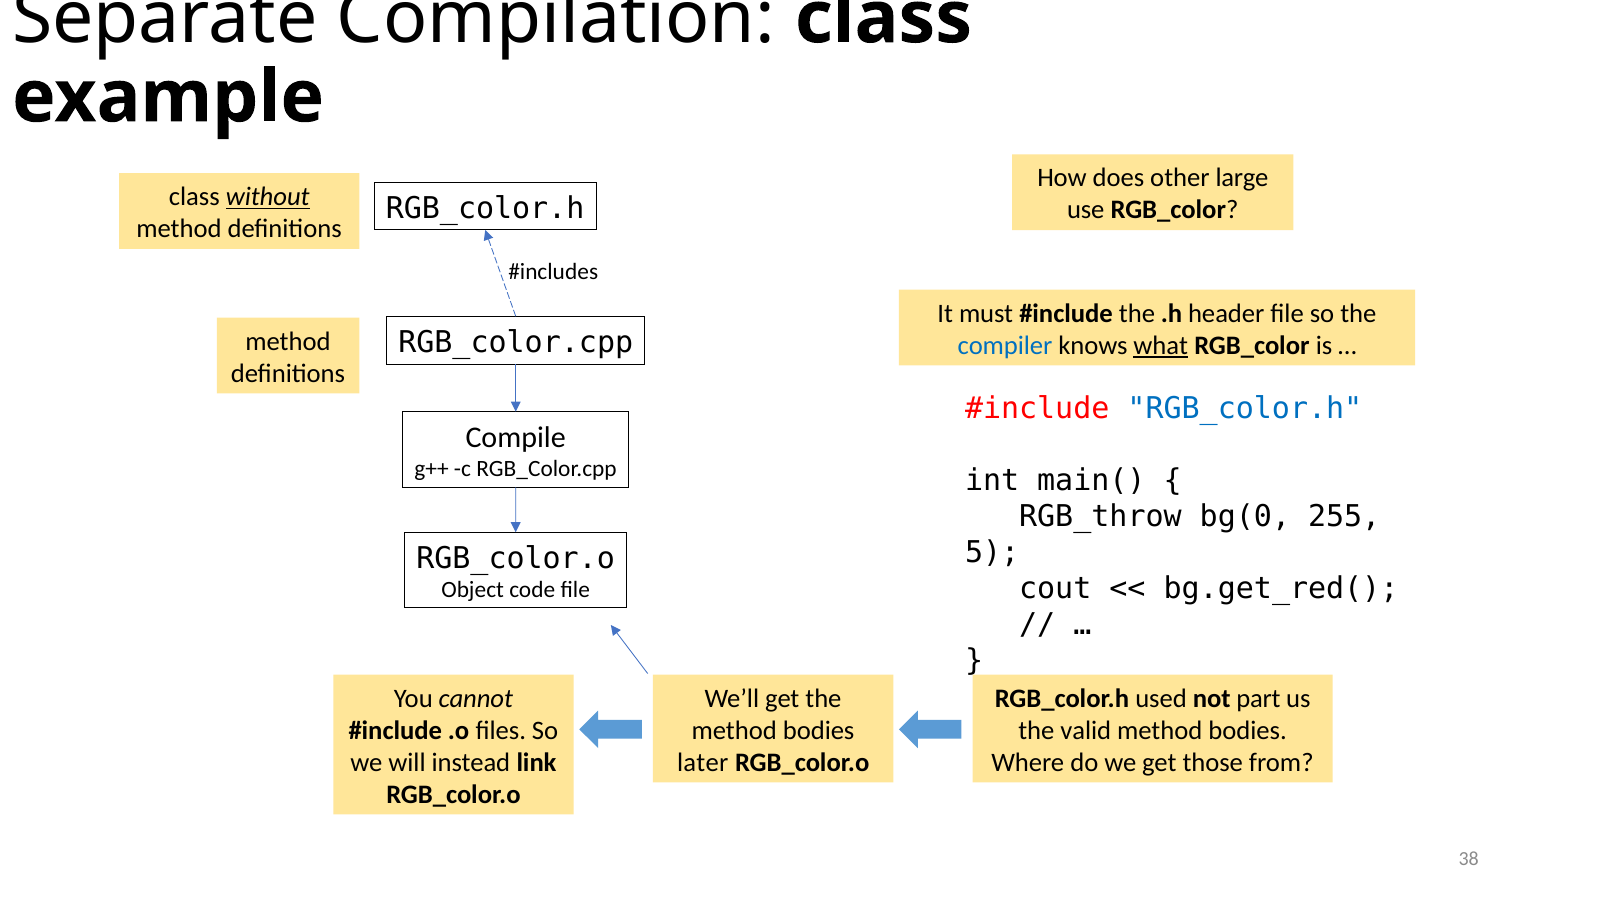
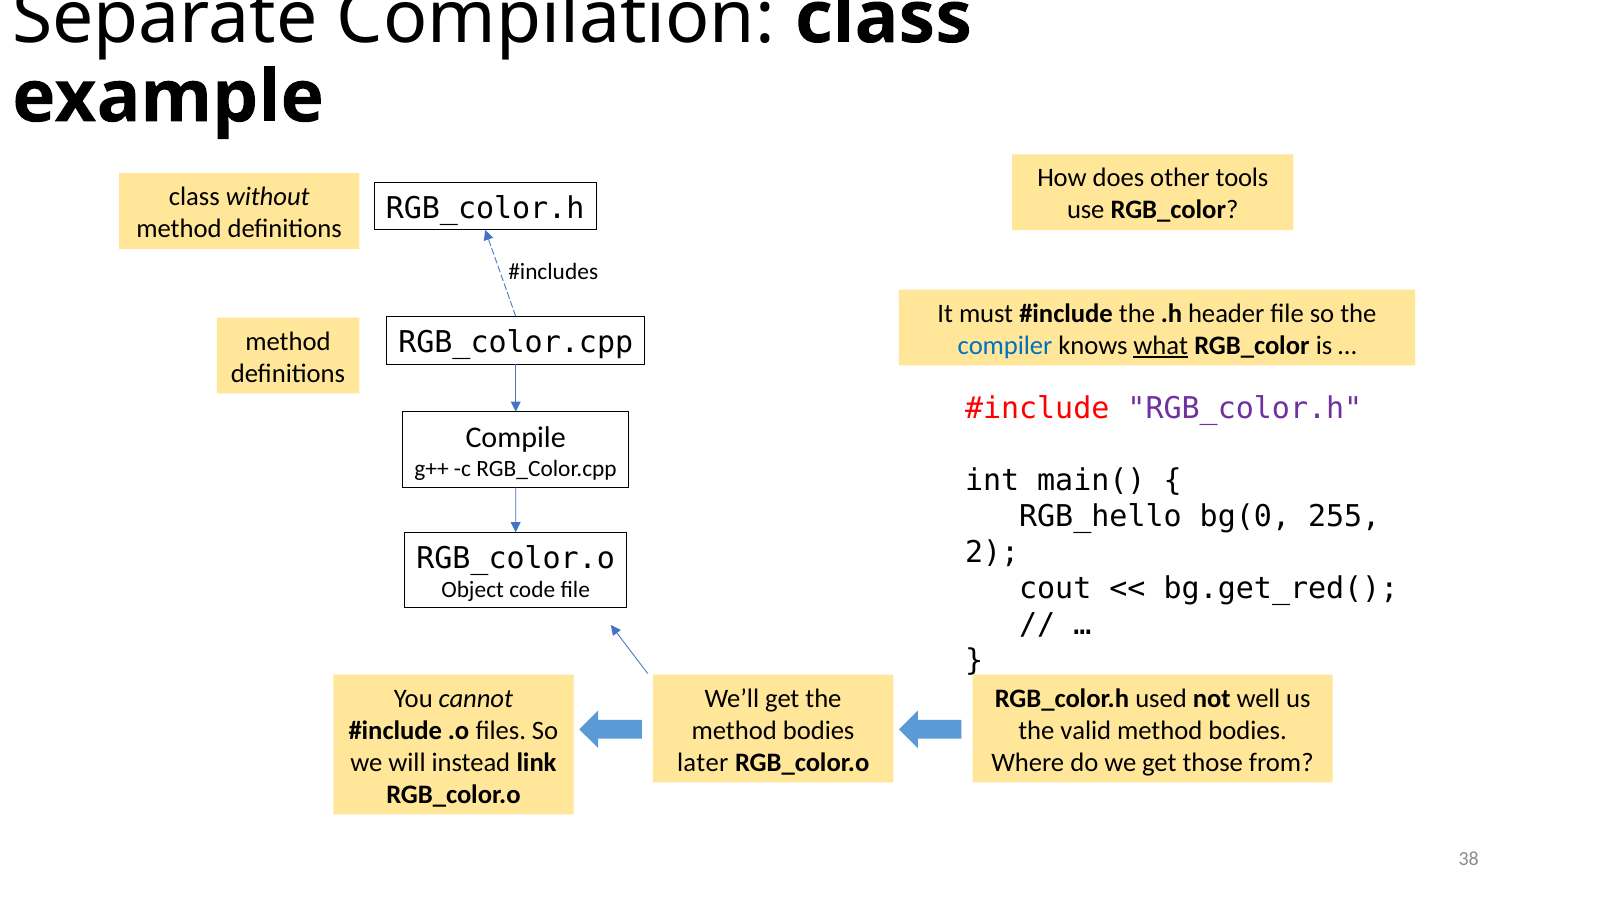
large: large -> tools (1242, 178)
without underline: present -> none (268, 197)
RGB_color.h colour: blue -> purple (1245, 409)
RGB_throw: RGB_throw -> RGB_hello (1100, 517)
5: 5 -> 2 (992, 553)
part: part -> well (1258, 699)
